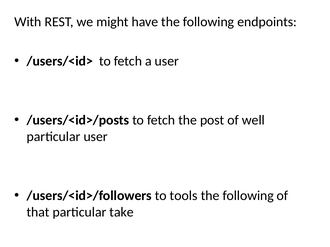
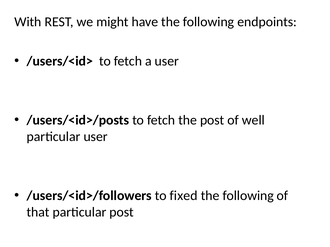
tools: tools -> fixed (184, 196)
particular take: take -> post (122, 213)
